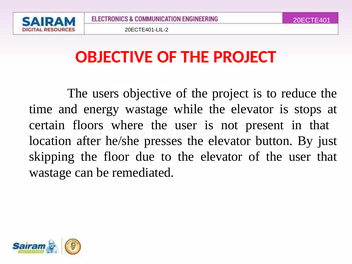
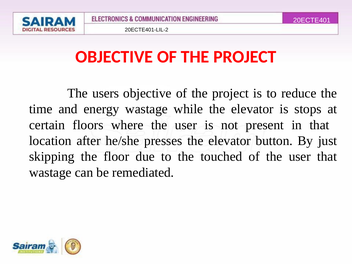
to the elevator: elevator -> touched (221, 157)
